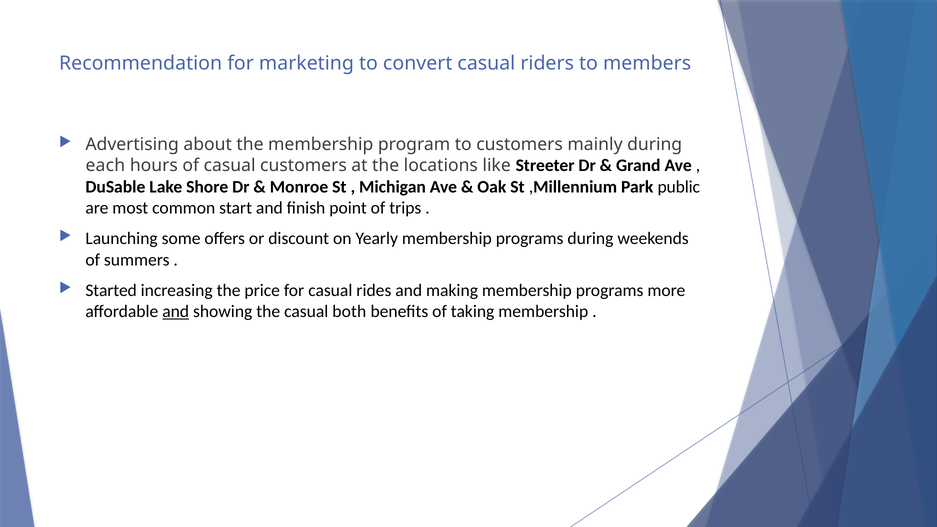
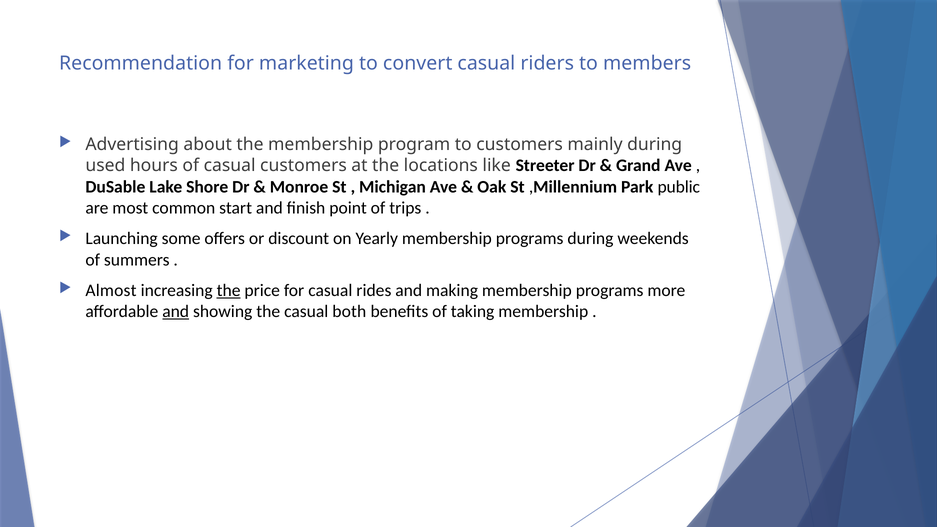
each: each -> used (105, 166)
Started: Started -> Almost (111, 291)
the underline: none -> present (229, 291)
